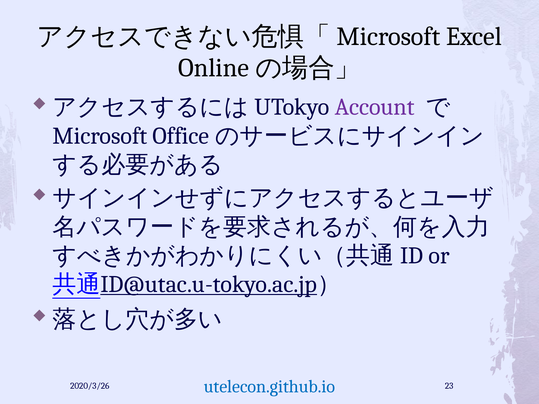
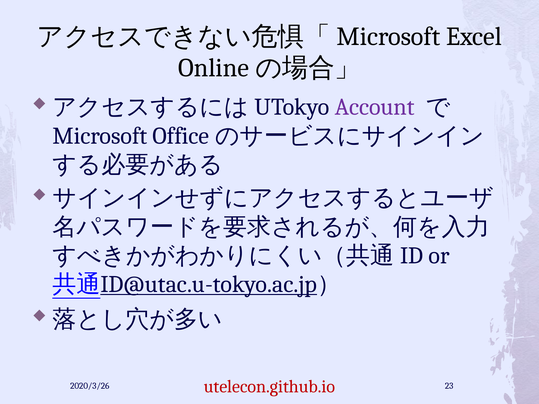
utelecon.github.io colour: blue -> red (269, 387)
